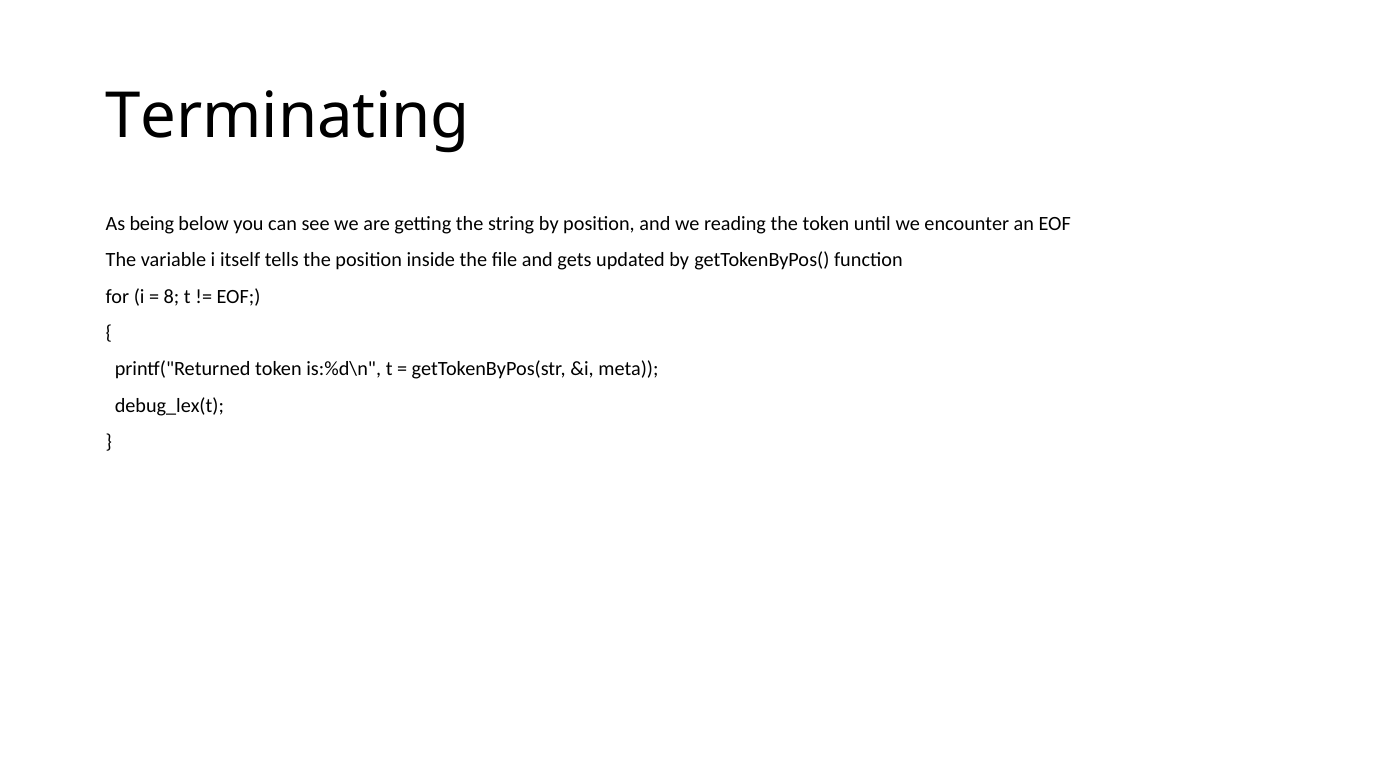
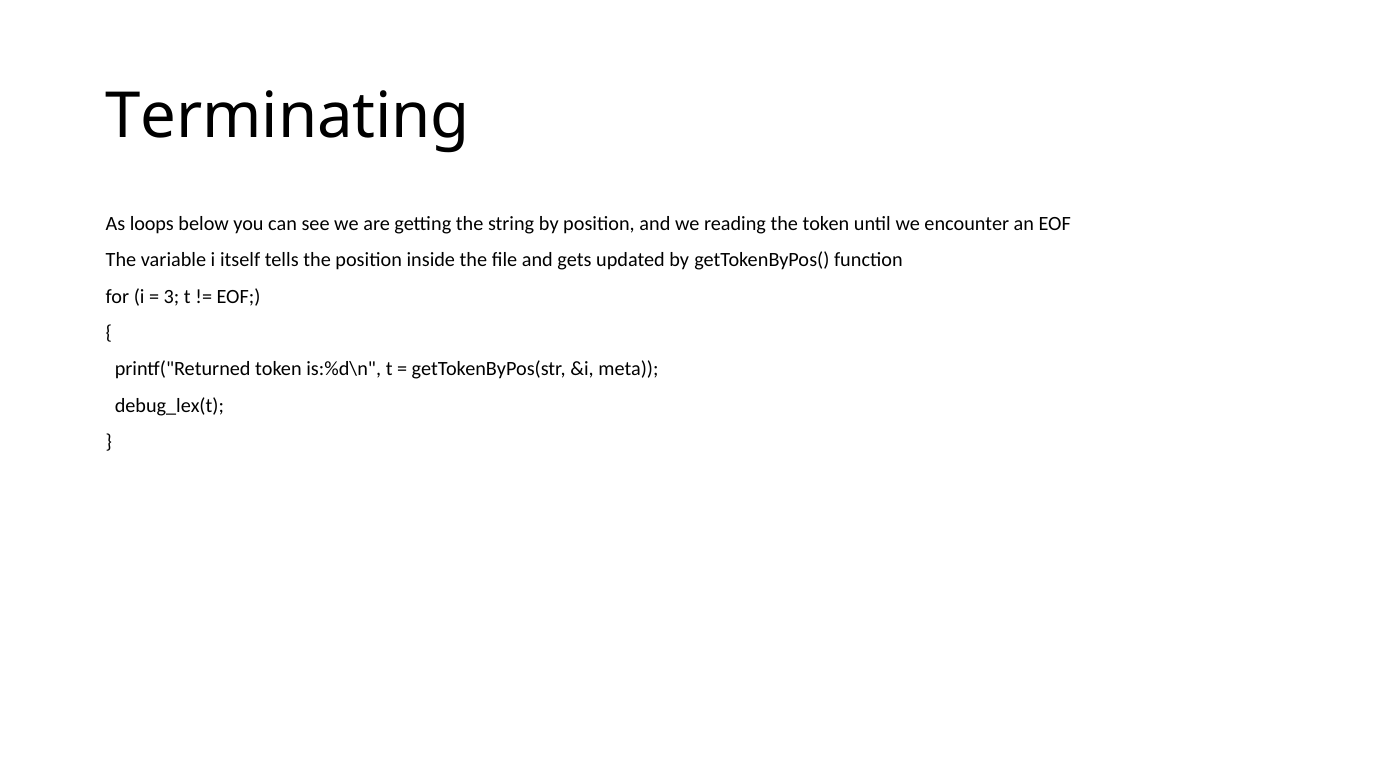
being: being -> loops (152, 224)
8: 8 -> 3 (172, 296)
